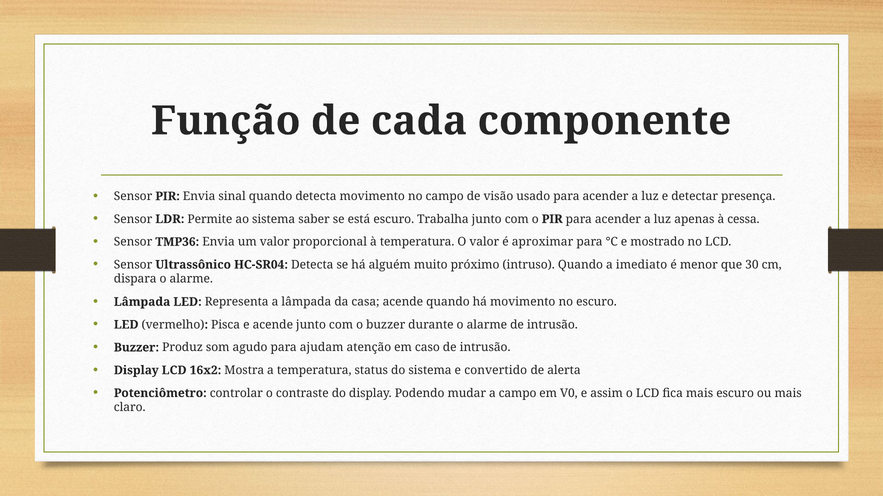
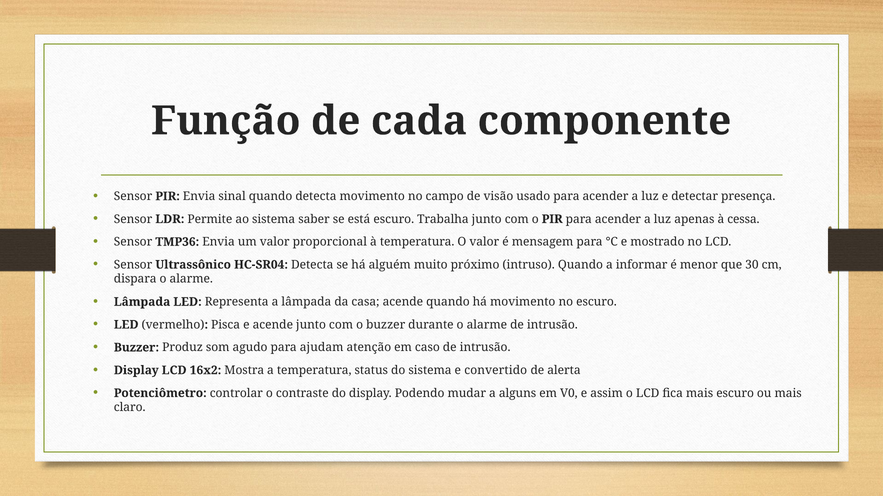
aproximar: aproximar -> mensagem (543, 242)
imediato: imediato -> informar (642, 265)
a campo: campo -> alguns (518, 394)
